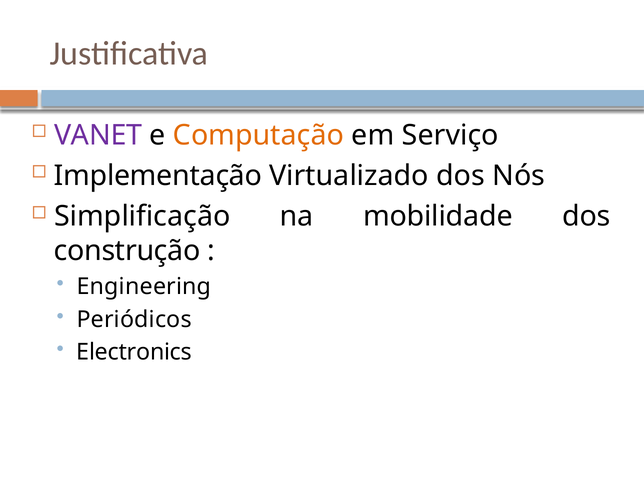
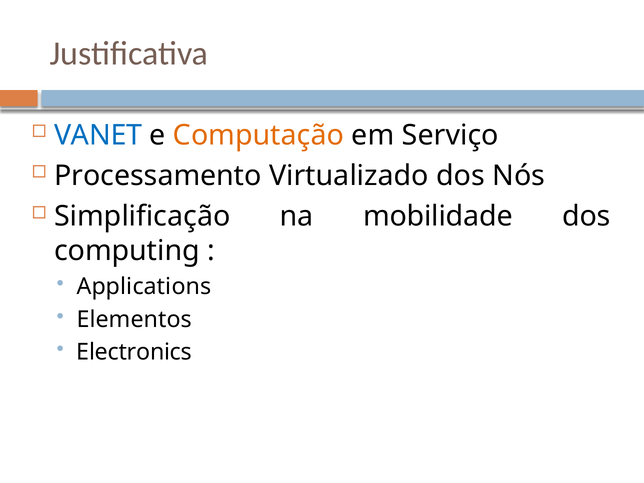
VANET colour: purple -> blue (98, 135)
Implementação: Implementação -> Processamento (158, 176)
construção: construção -> computing (127, 251)
Engineering: Engineering -> Applications (144, 287)
Periódicos: Periódicos -> Elementos (134, 319)
